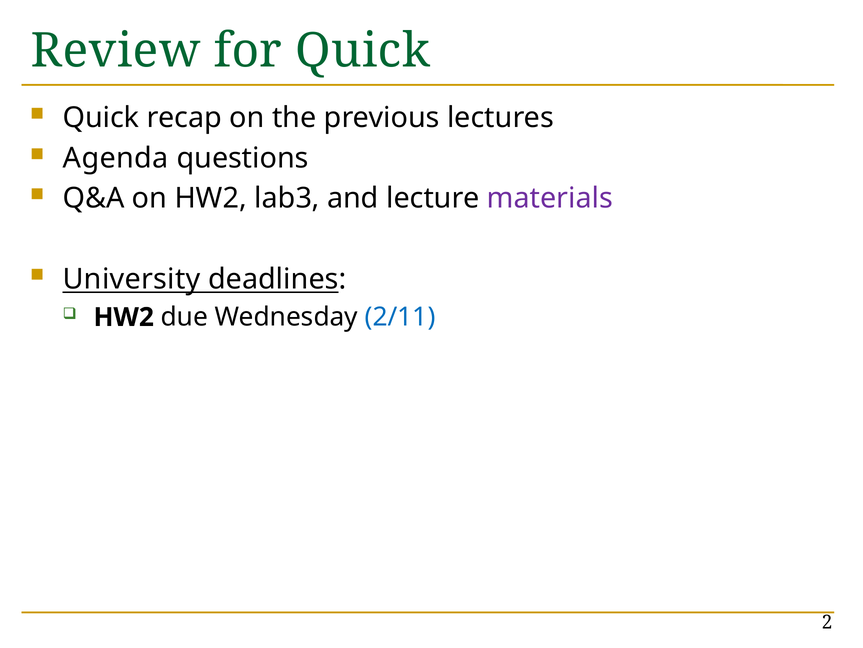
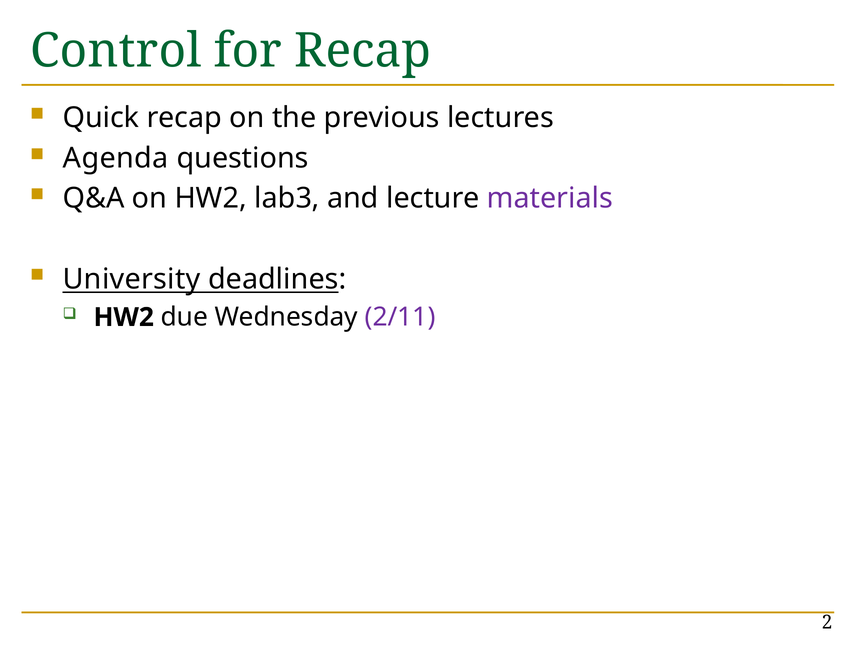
Review: Review -> Control (116, 51)
for Quick: Quick -> Recap (363, 51)
2/11 colour: blue -> purple (400, 317)
